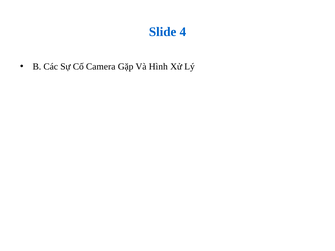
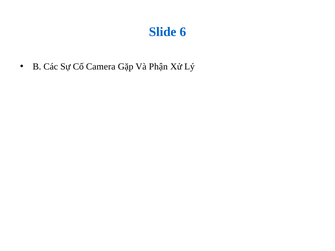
4: 4 -> 6 (183, 32)
Hình: Hình -> Phận (158, 67)
